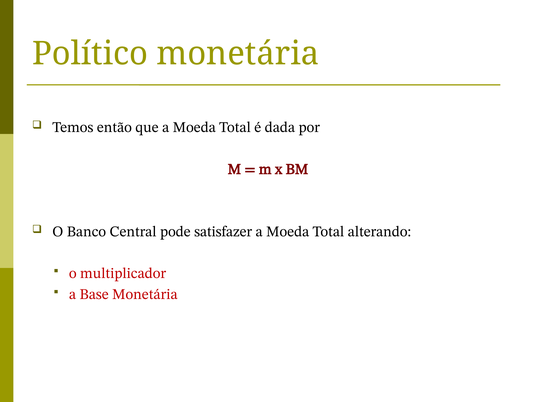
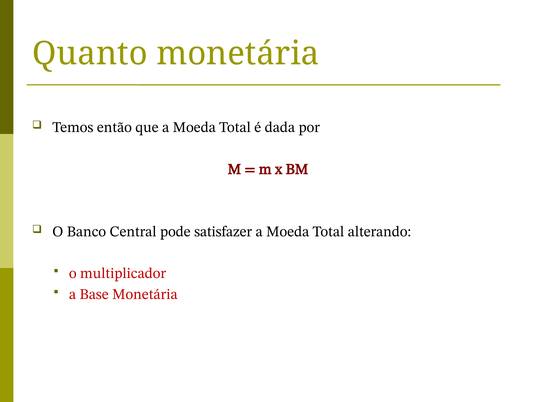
Político: Político -> Quanto (90, 54)
